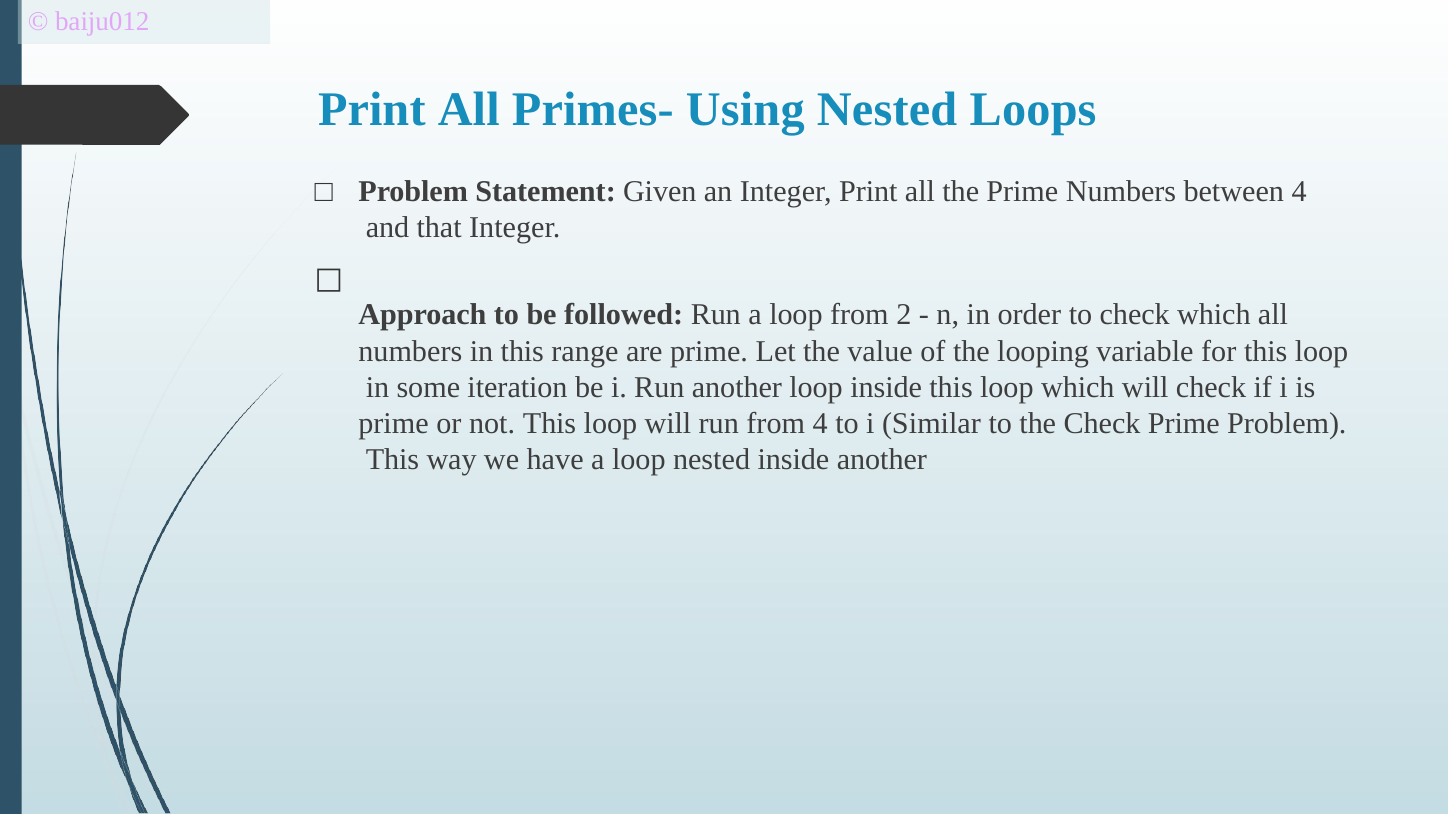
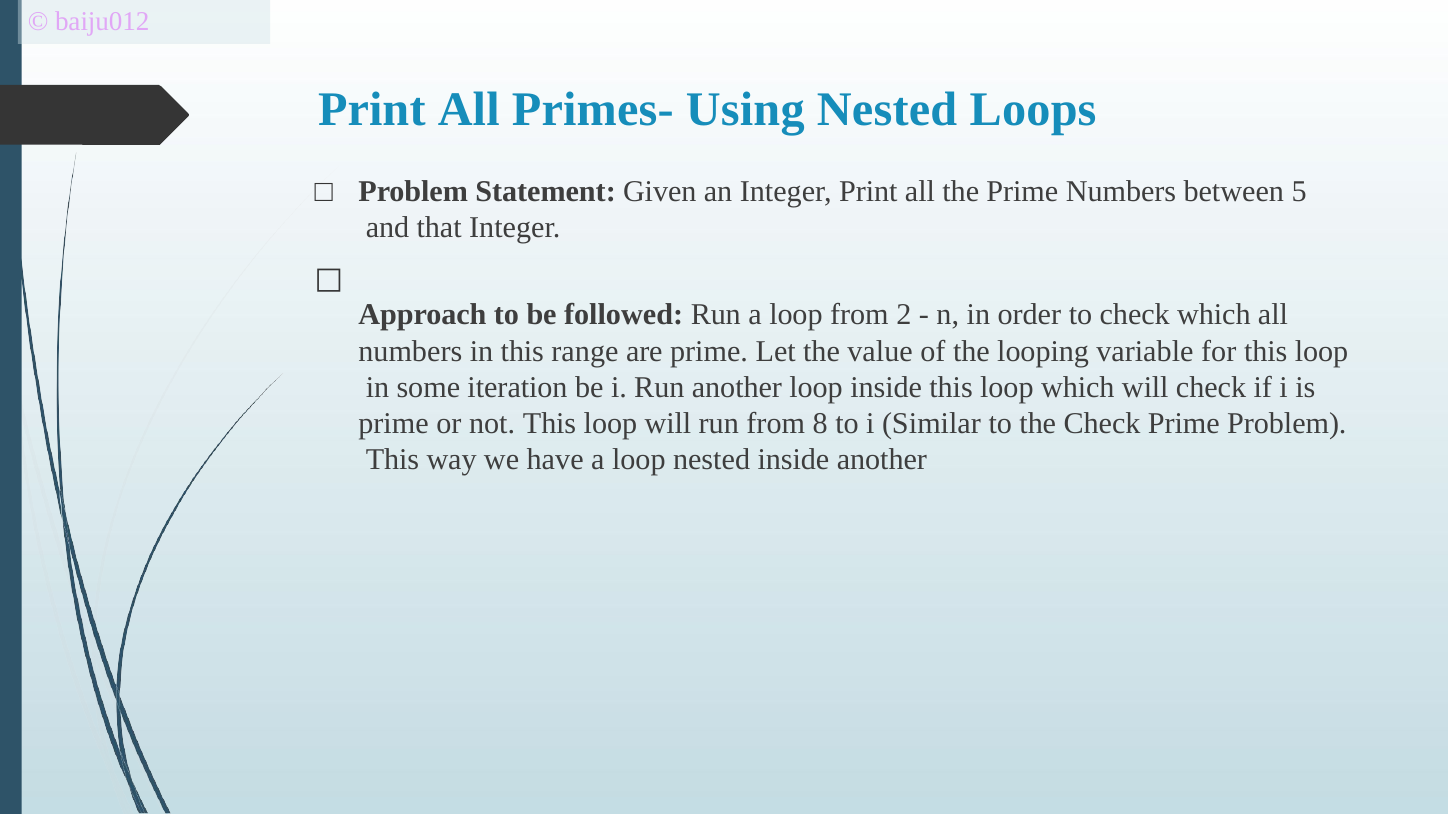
between 4: 4 -> 5 (1299, 191)
from 4: 4 -> 8 (820, 424)
